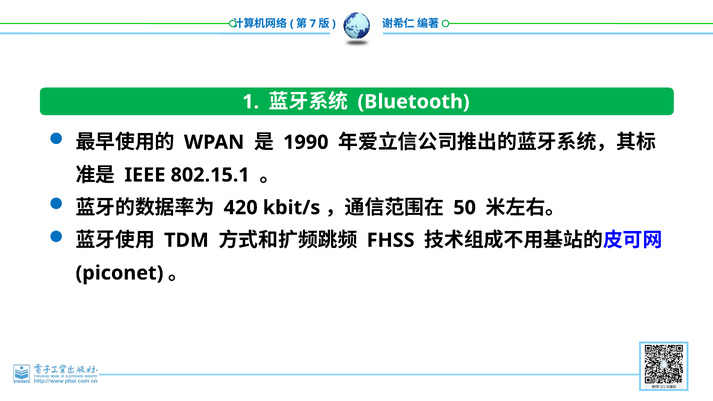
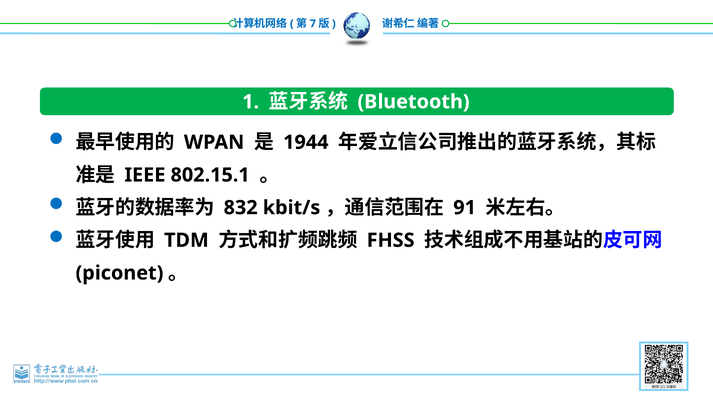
1990: 1990 -> 1944 (306, 142)
420: 420 -> 832 (241, 208)
50: 50 -> 91 (465, 208)
